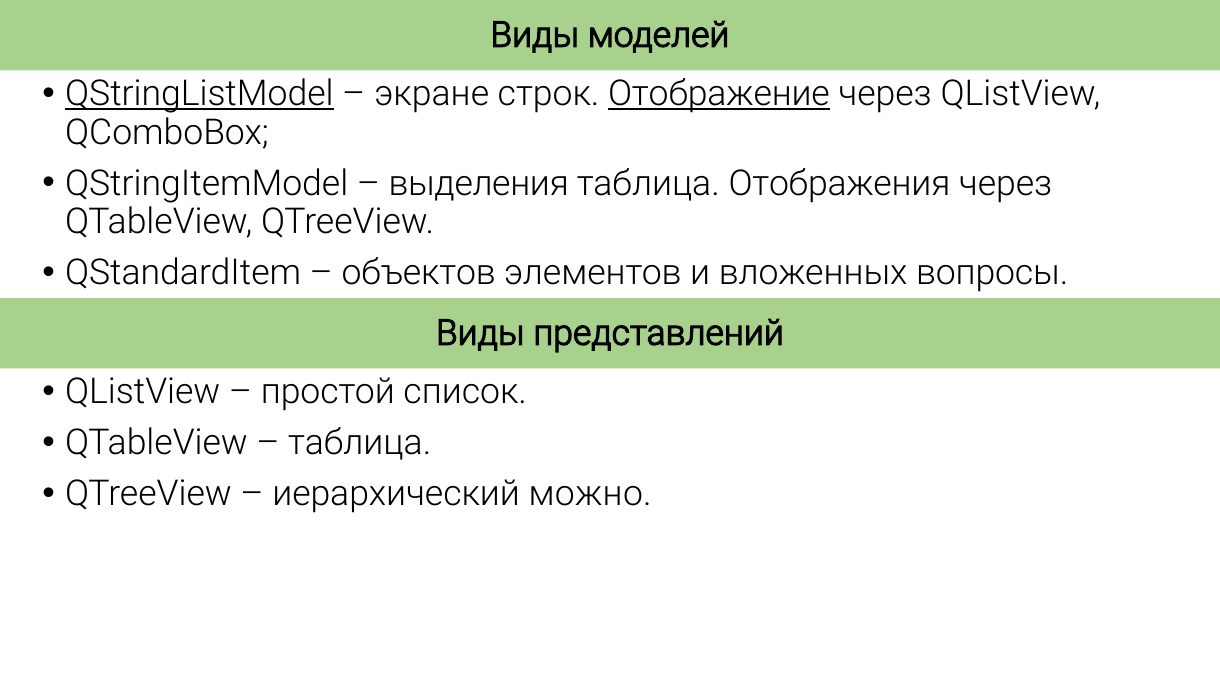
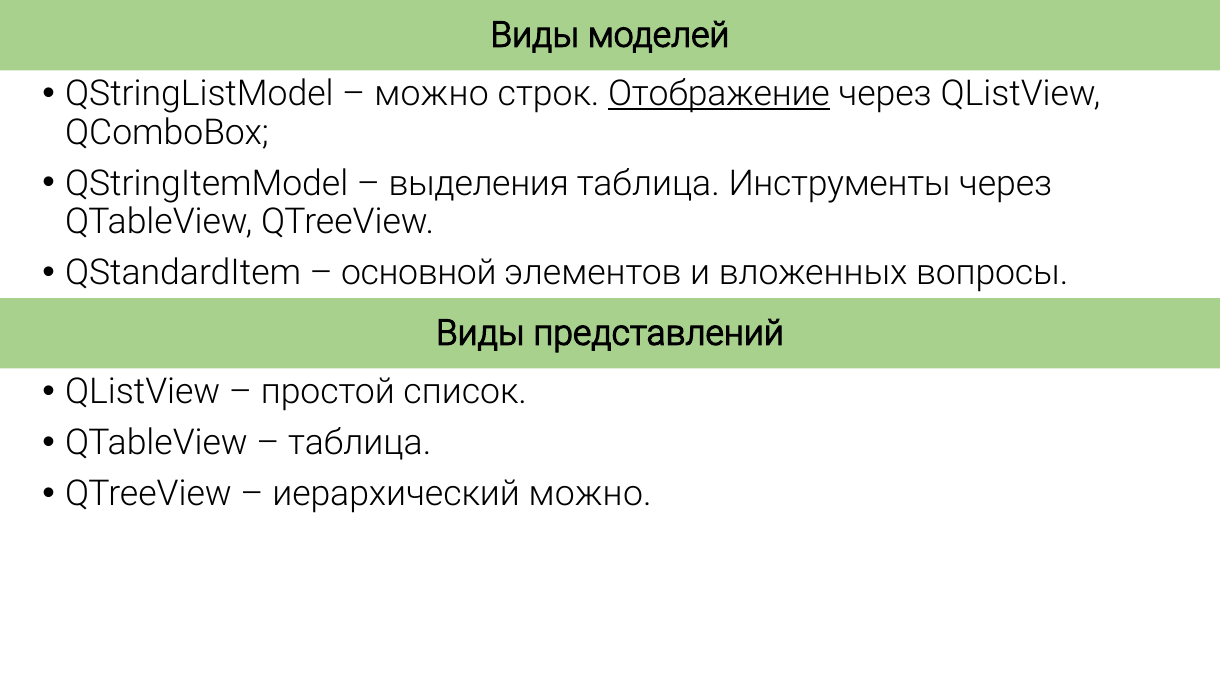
QStringListModel underline: present -> none (199, 94)
экране: экране -> можно (432, 94)
Отображения: Отображения -> Инструменты (840, 184)
объектов: объектов -> основной (419, 273)
